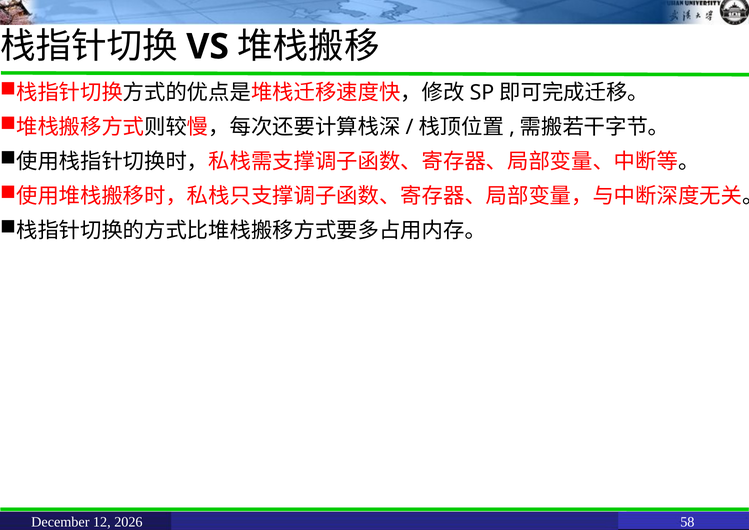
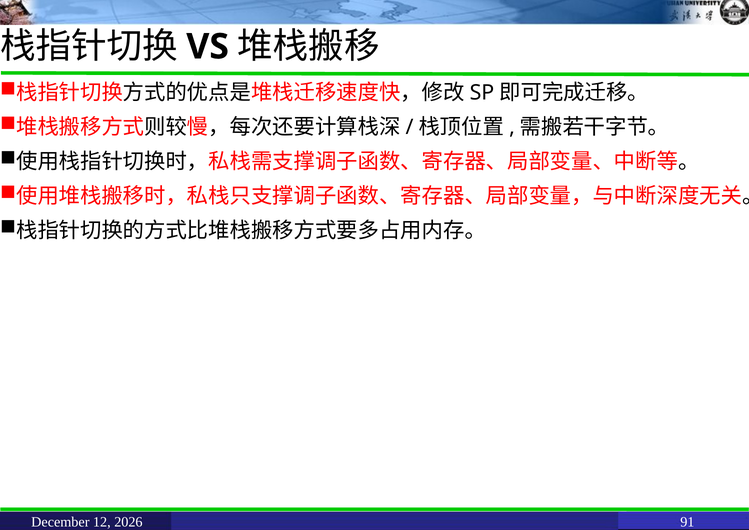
58: 58 -> 91 (687, 522)
